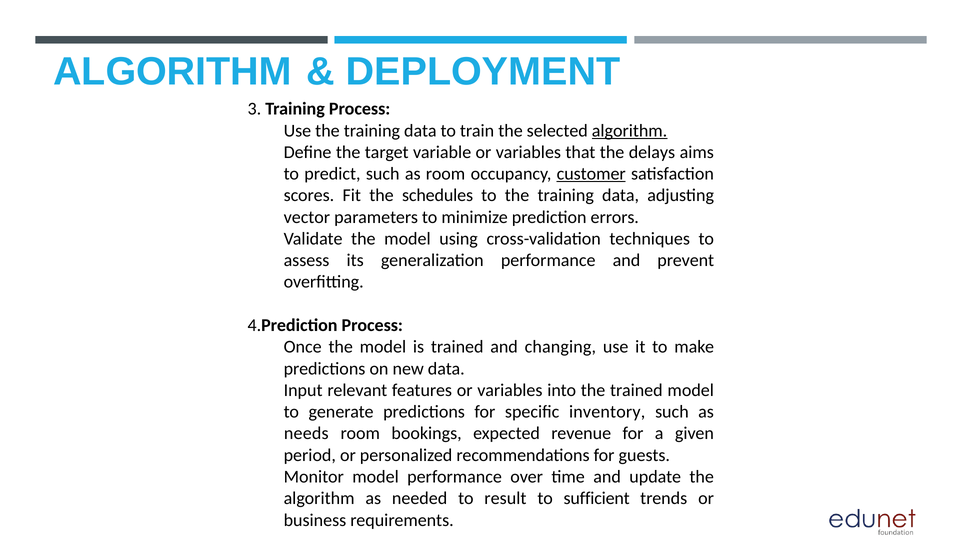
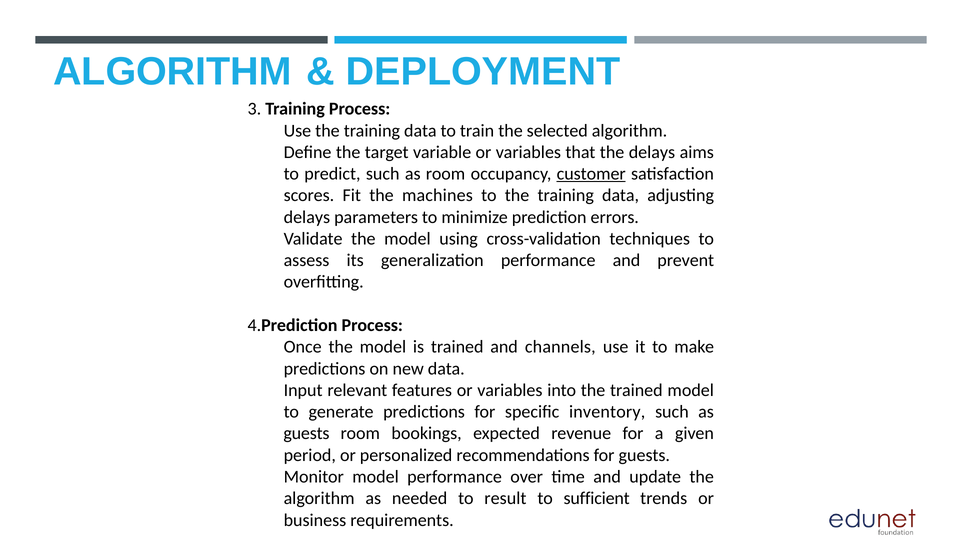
algorithm underline: present -> none (630, 131)
schedules: schedules -> machines (437, 196)
vector: vector -> delays (307, 217)
changing: changing -> channels (560, 347)
needs: needs -> guests (306, 434)
